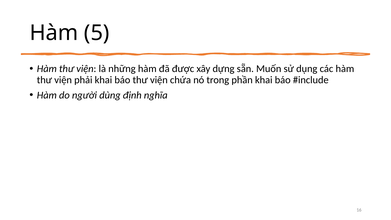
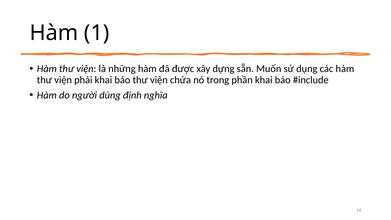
5: 5 -> 1 (97, 33)
